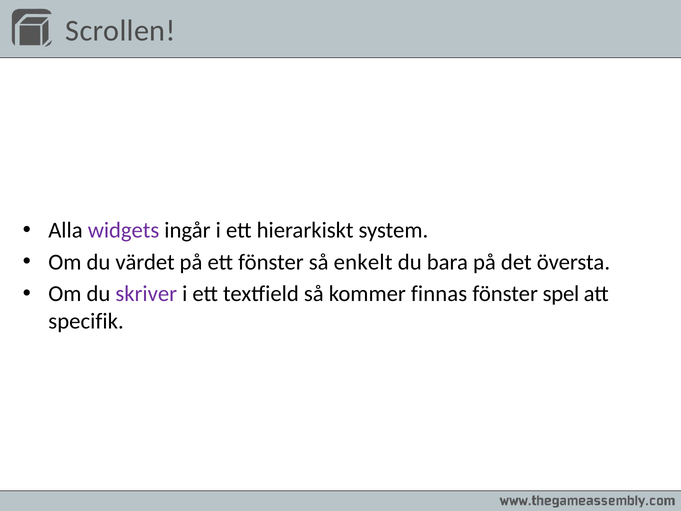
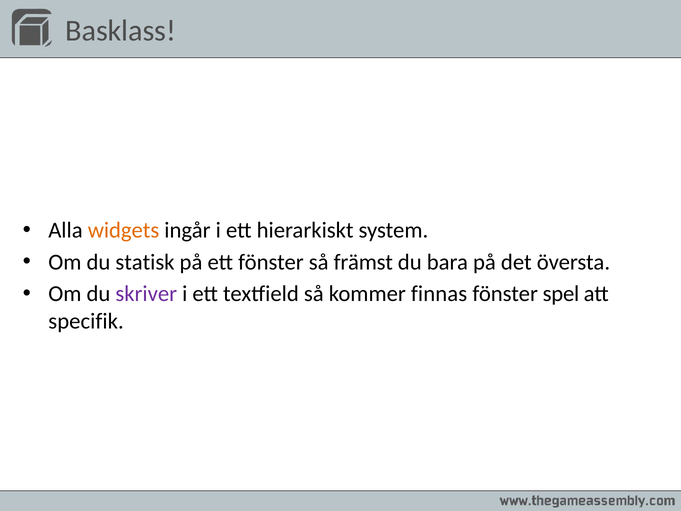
Scrollen: Scrollen -> Basklass (121, 31)
widgets colour: purple -> orange (124, 230)
värdet: värdet -> statisk (145, 262)
enkelt: enkelt -> främst (363, 262)
